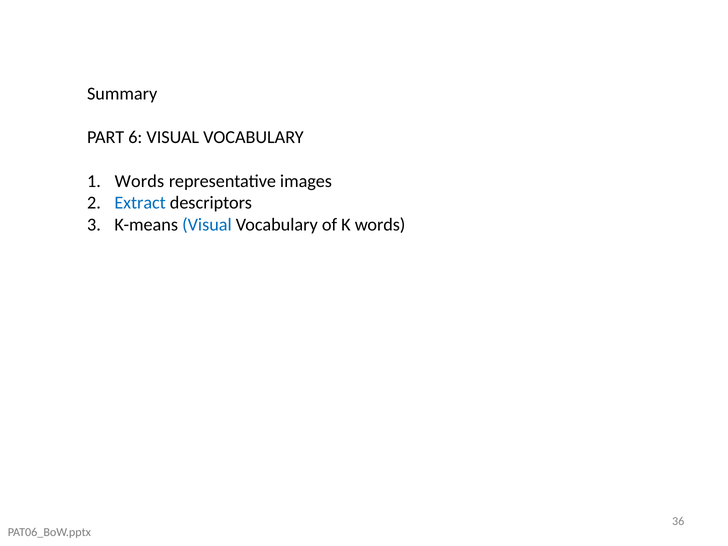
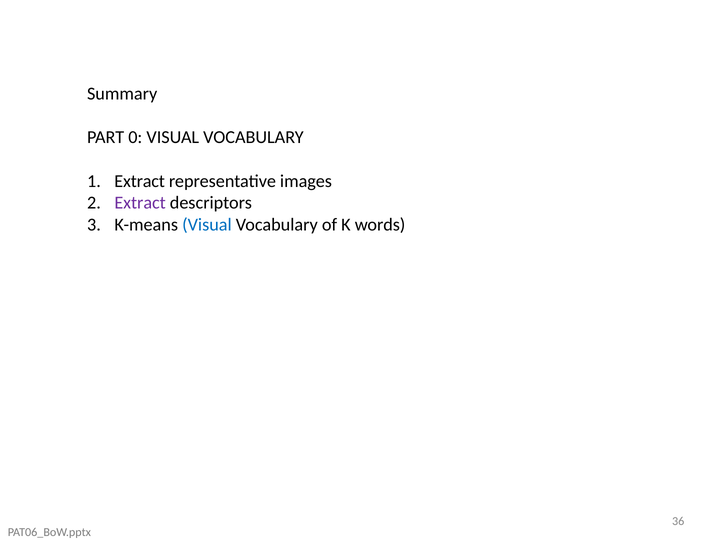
6: 6 -> 0 (135, 137)
1 Words: Words -> Extract (140, 181)
Extract colour: blue -> purple (140, 203)
